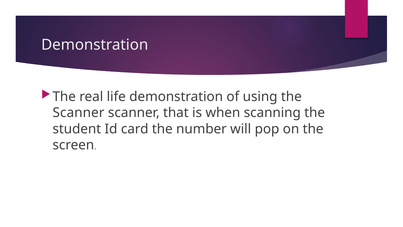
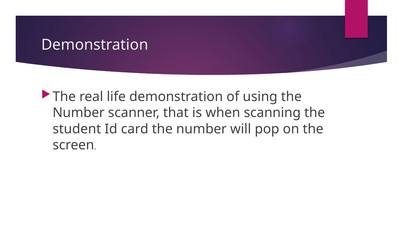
Scanner: Scanner -> Number (79, 113)
